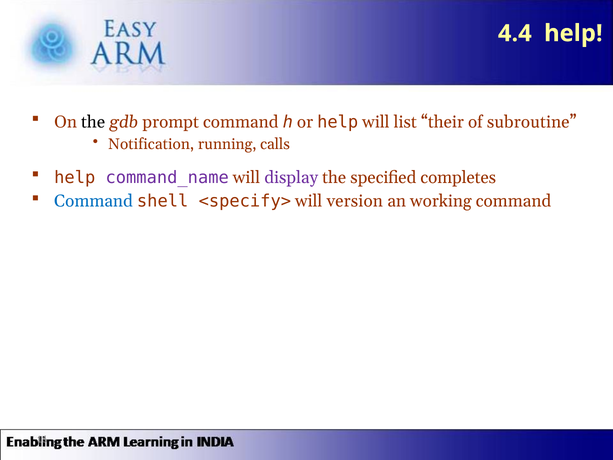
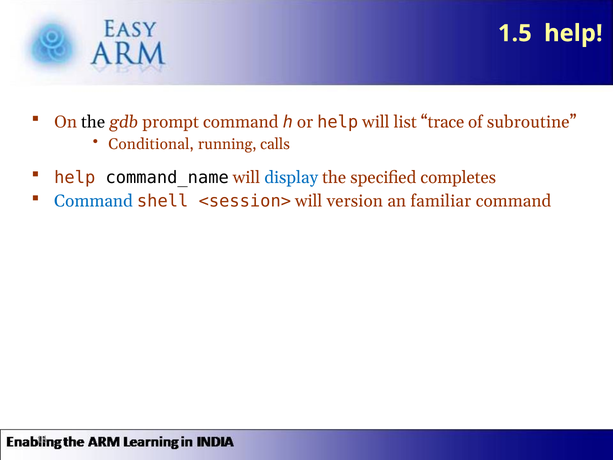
4.4: 4.4 -> 1.5 (515, 33)
their: their -> trace (442, 122)
Notification: Notification -> Conditional (151, 144)
command_name colour: purple -> black (167, 177)
display colour: purple -> blue (291, 177)
<specify>: <specify> -> <session> (245, 201)
working: working -> familiar (441, 201)
